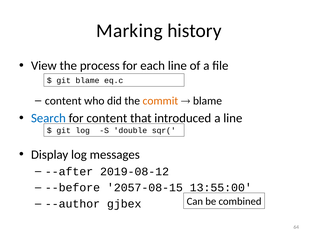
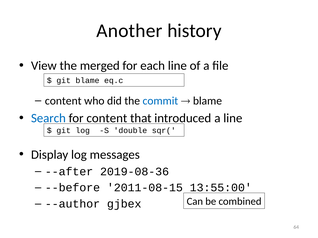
Marking: Marking -> Another (129, 31)
process: process -> merged (100, 66)
commit colour: orange -> blue (160, 101)
2019-08-12: 2019-08-12 -> 2019-08-36 (135, 172)
2057-08-15: 2057-08-15 -> 2011-08-15 (145, 188)
